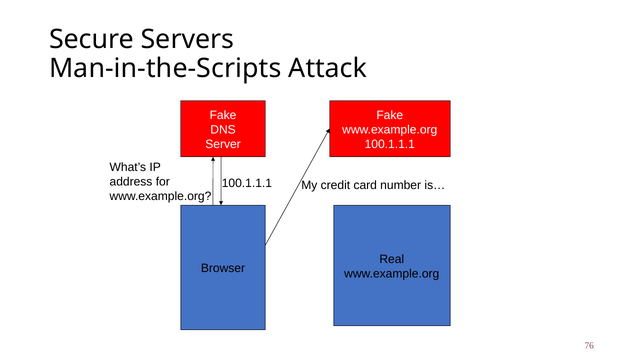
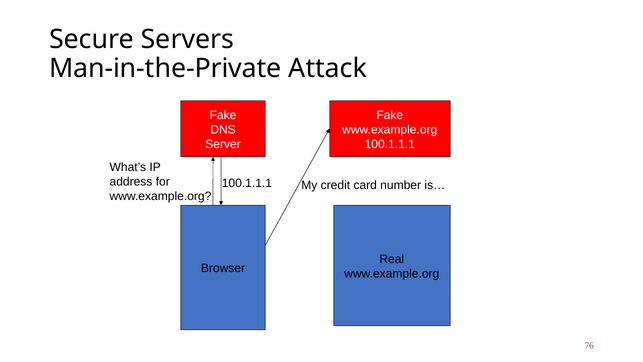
Man-in-the-Scripts: Man-in-the-Scripts -> Man-in-the-Private (165, 68)
